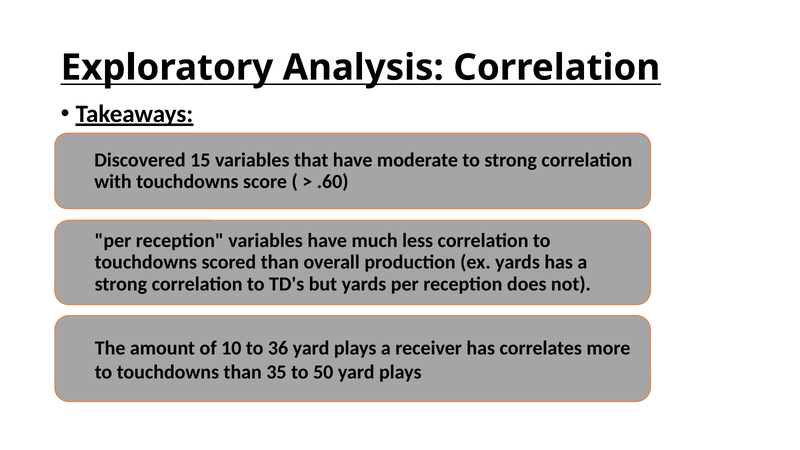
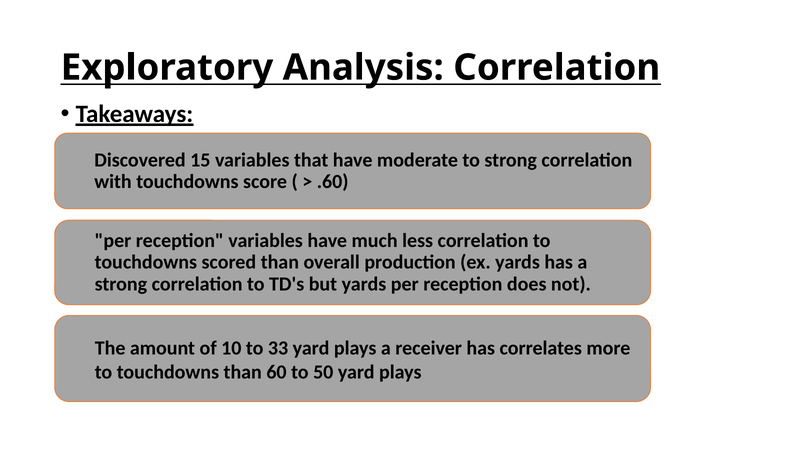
36: 36 -> 33 (278, 348)
35: 35 -> 60 (276, 372)
